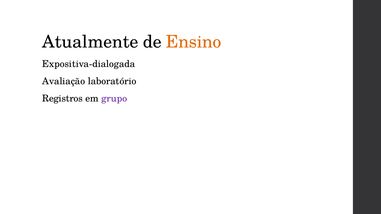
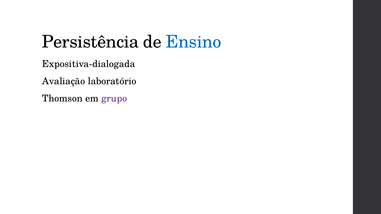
Atualmente: Atualmente -> Persistência (90, 42)
Ensino colour: orange -> blue (194, 42)
Registros: Registros -> Thomson (62, 99)
